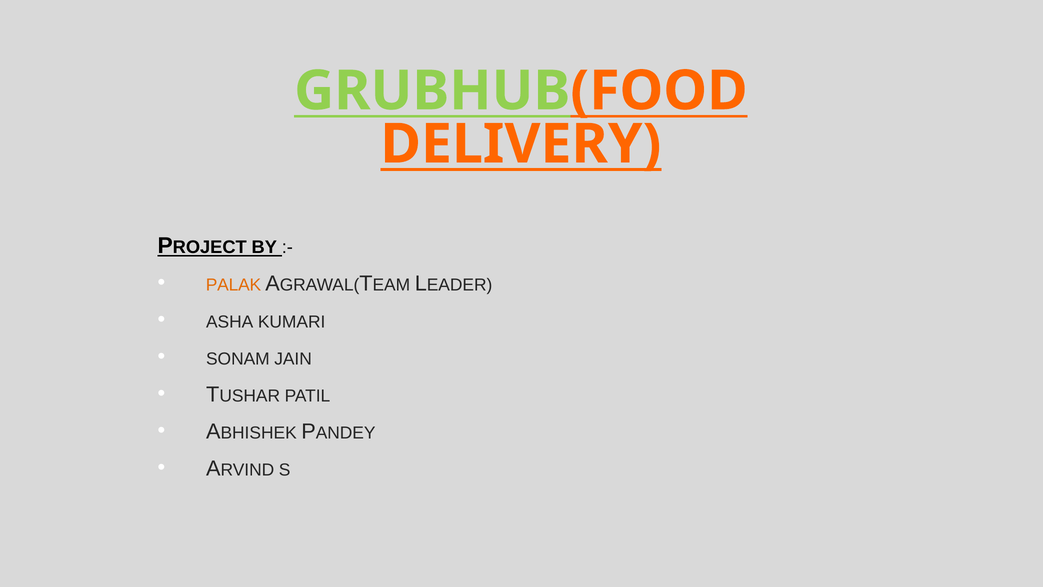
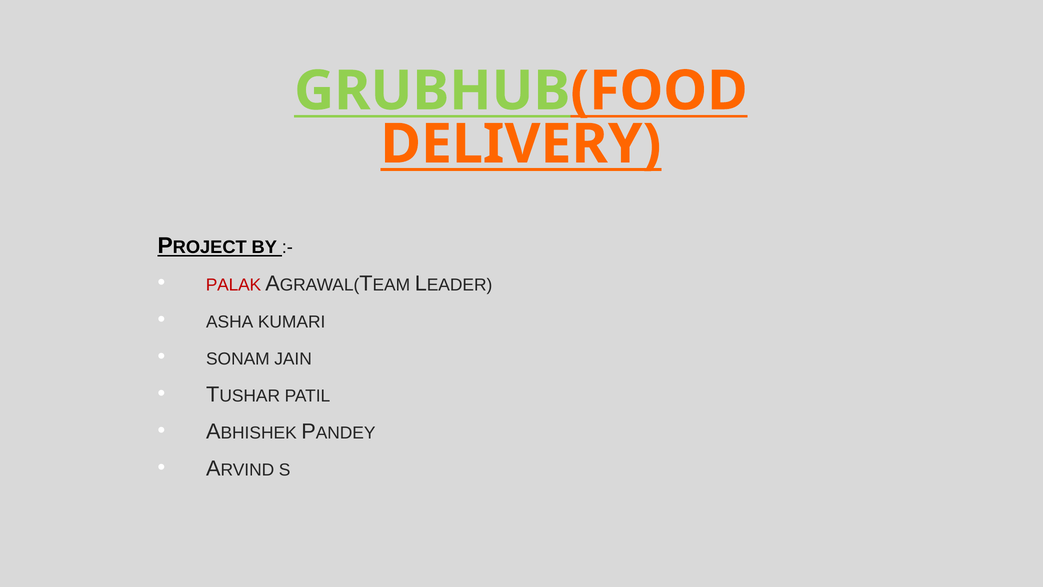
PALAK colour: orange -> red (233, 285)
